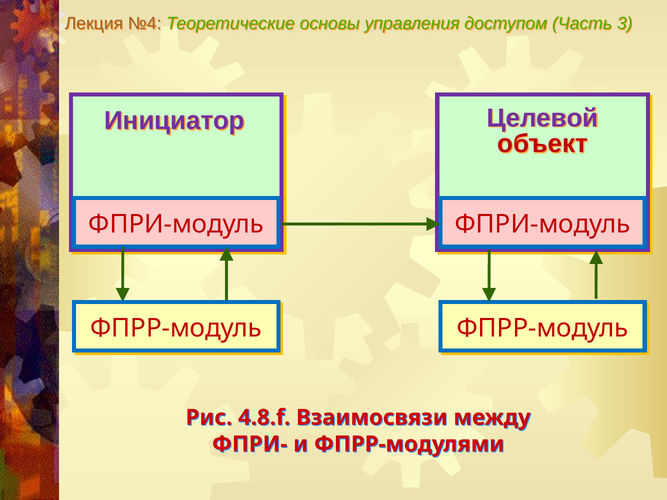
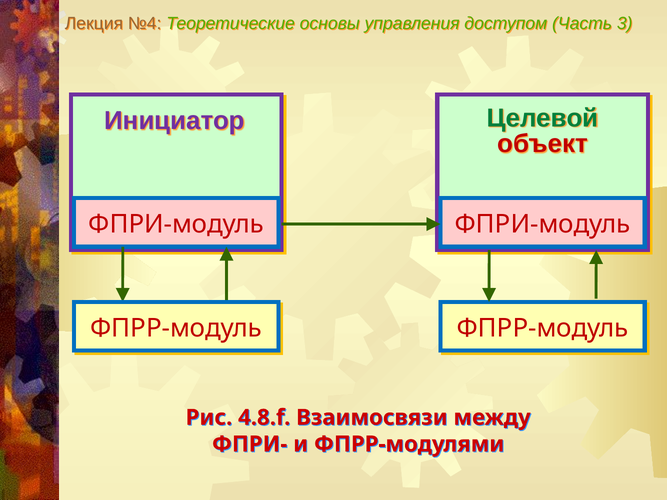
Целевой colour: purple -> green (543, 118)
